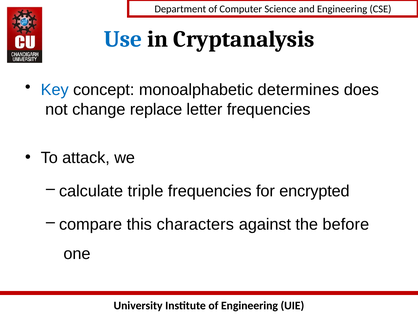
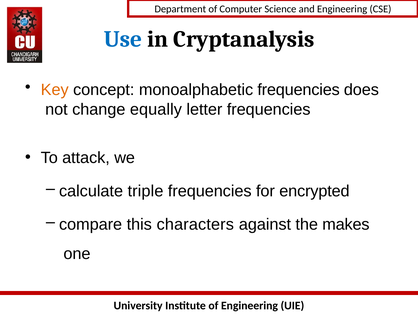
Key colour: blue -> orange (55, 90)
monoalphabetic determines: determines -> frequencies (299, 90)
replace: replace -> equally (156, 109)
before: before -> makes (346, 224)
